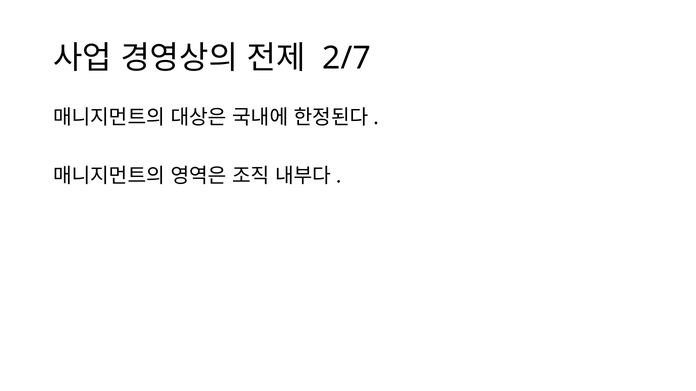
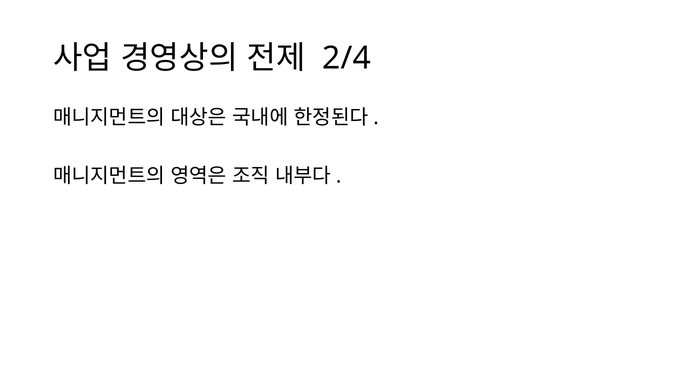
2/7: 2/7 -> 2/4 (347, 58)
